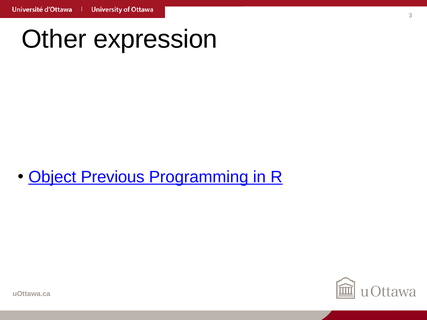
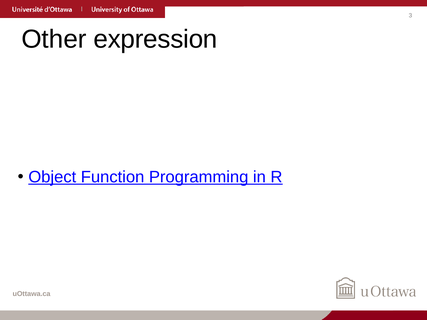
Previous: Previous -> Function (113, 177)
